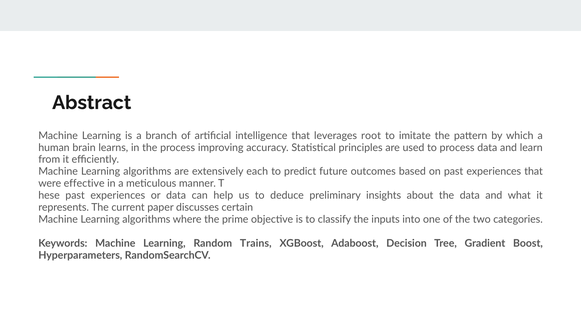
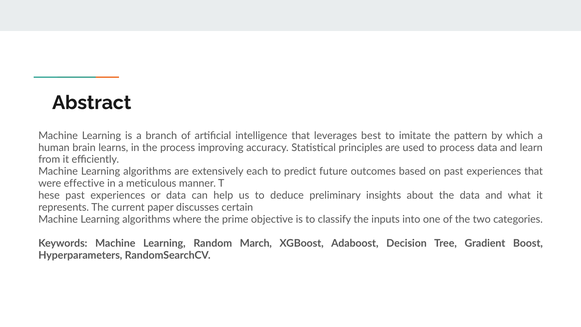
root: root -> best (371, 136)
Trains: Trains -> March (256, 243)
